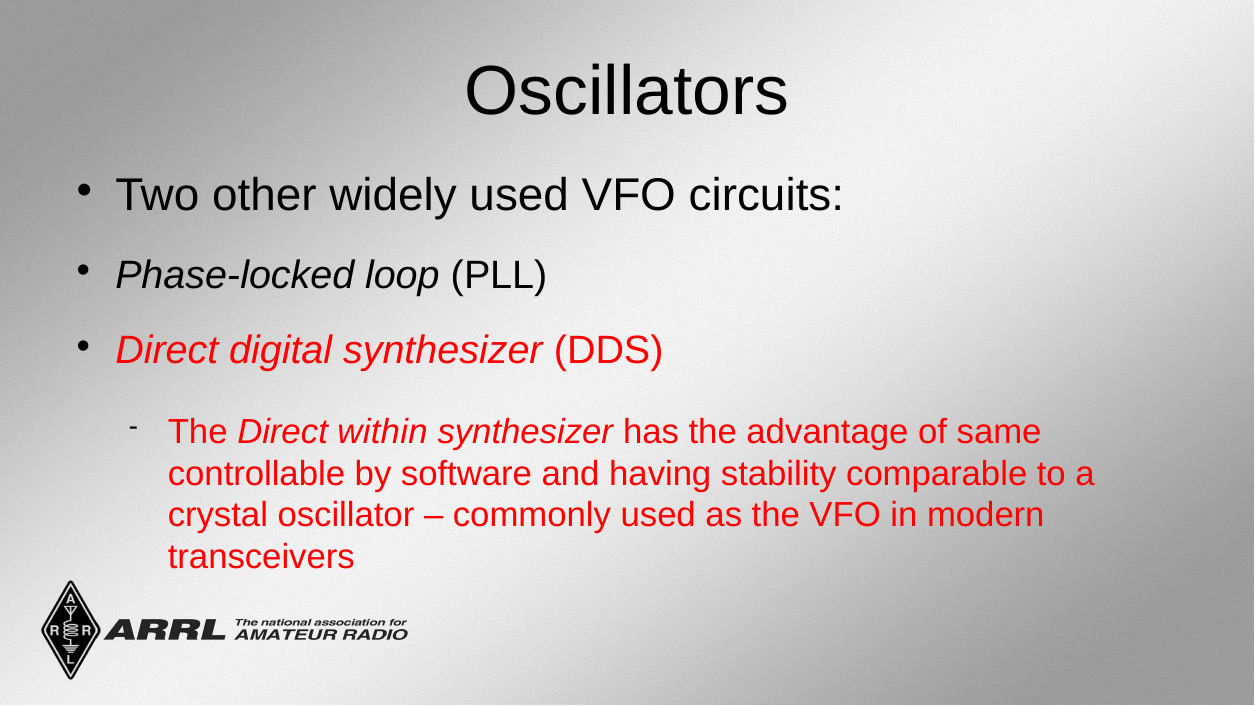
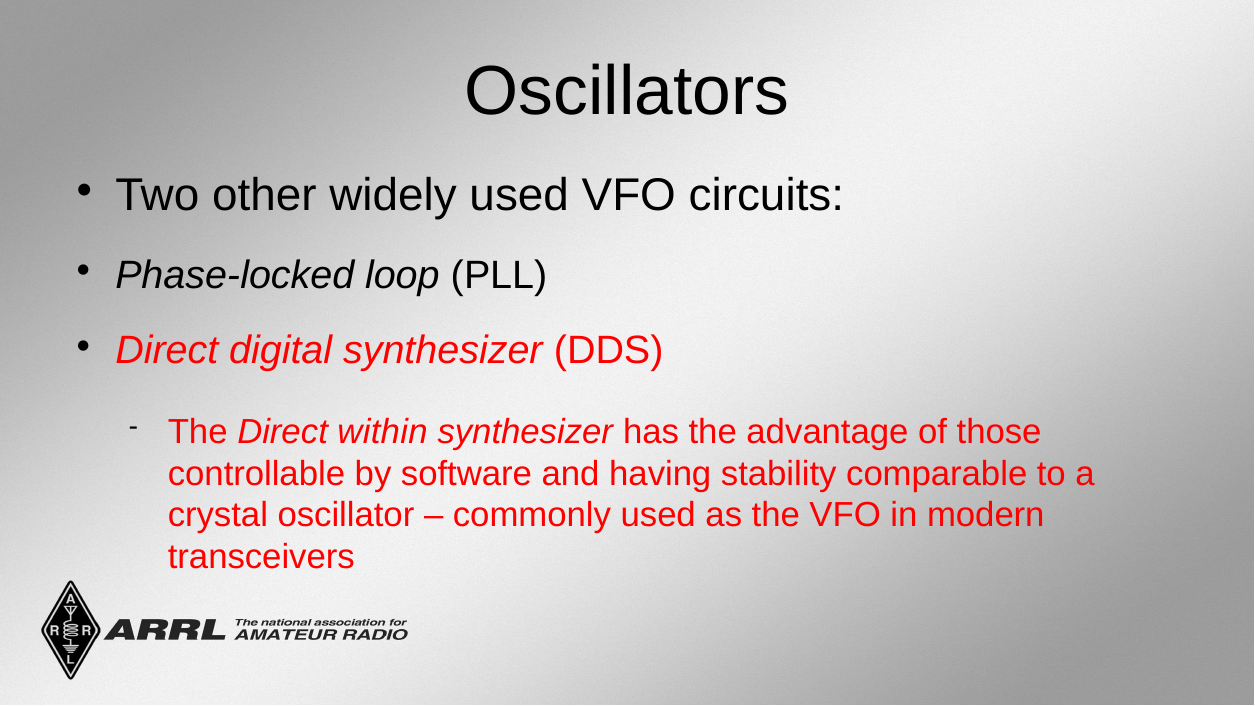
same: same -> those (999, 432)
